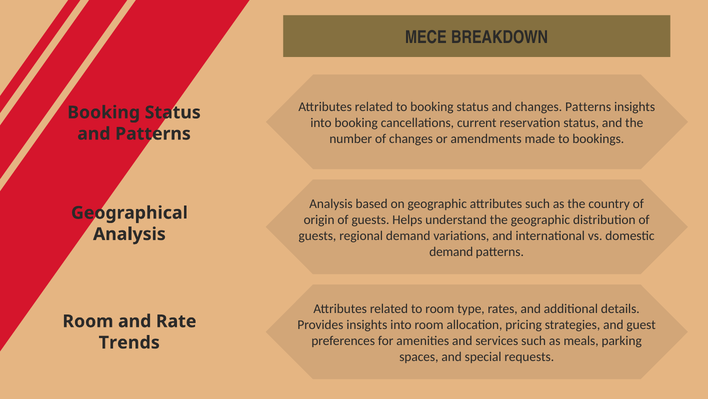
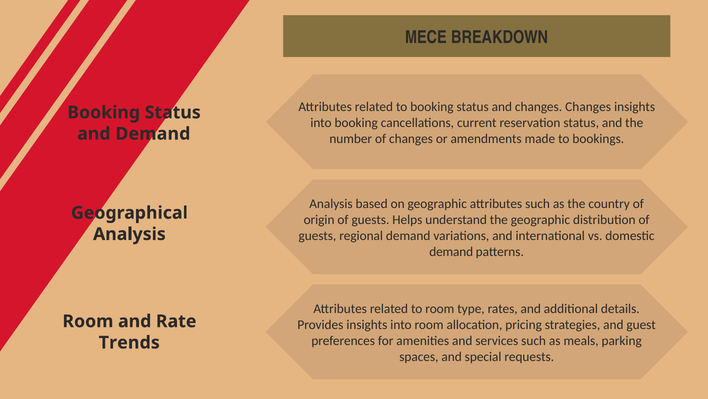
changes Patterns: Patterns -> Changes (588, 107)
and Patterns: Patterns -> Demand (153, 134)
